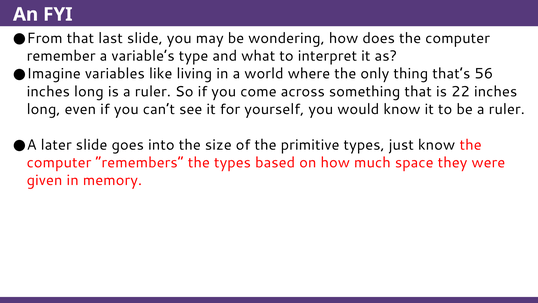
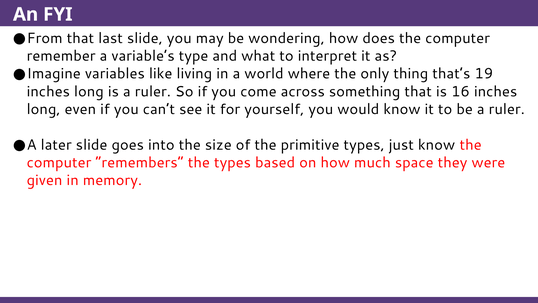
56: 56 -> 19 (484, 74)
22: 22 -> 16 (460, 91)
